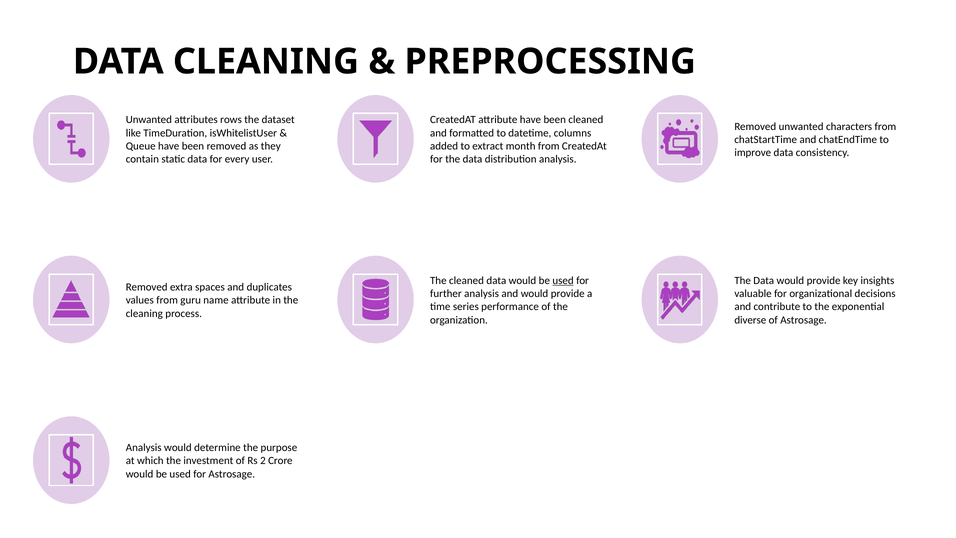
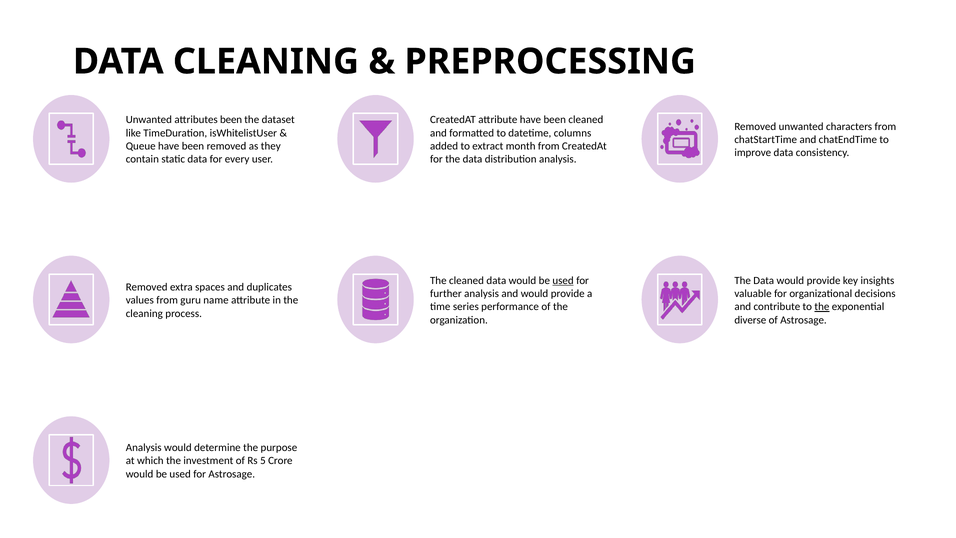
attributes rows: rows -> been (231, 120)
the underline: none -> present (822, 307)
2: 2 -> 5 (263, 461)
